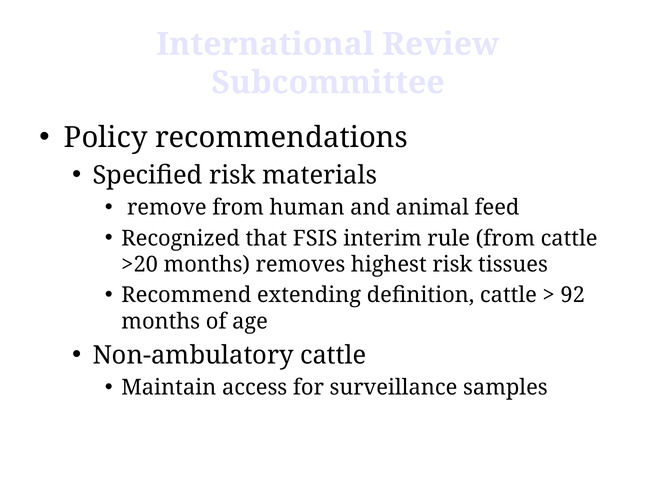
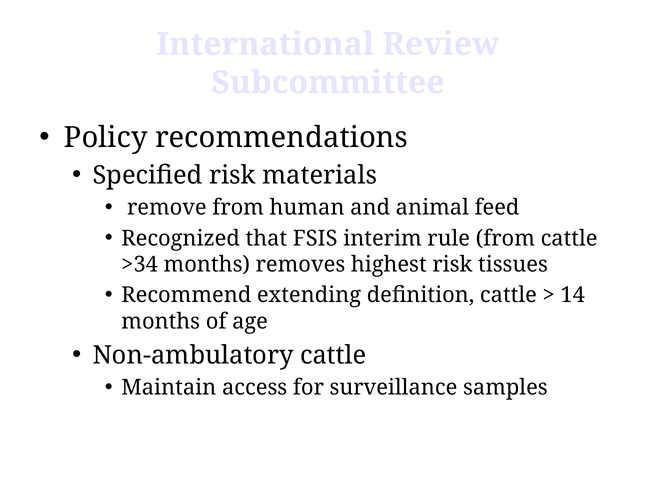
>20: >20 -> >34 (140, 265)
92: 92 -> 14 (573, 295)
